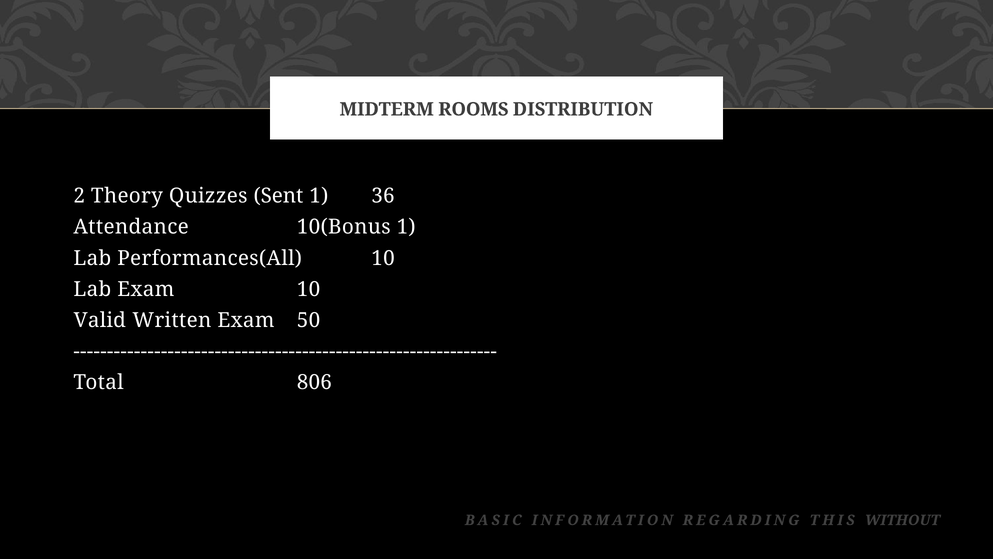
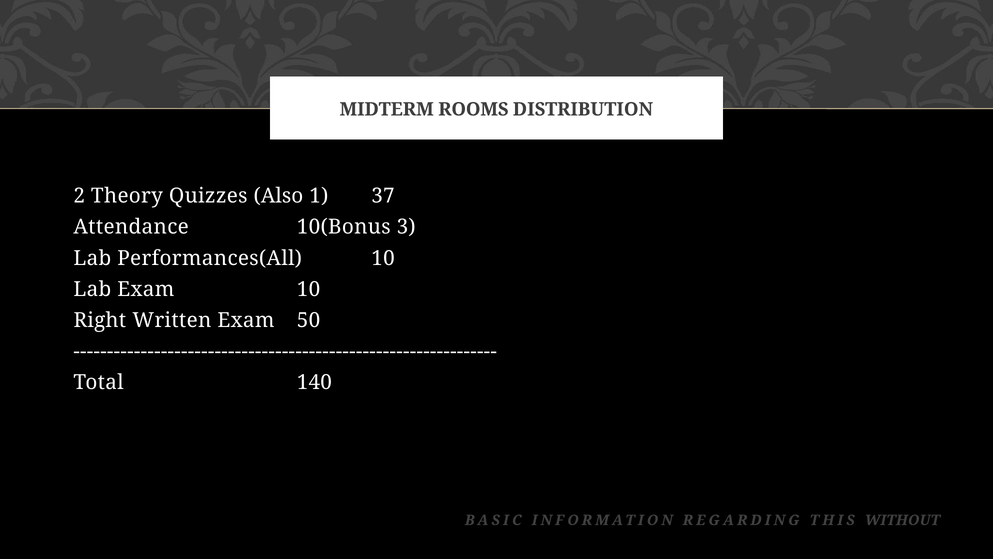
Sent: Sent -> Also (278, 196)
36: 36 -> 37 (383, 196)
10(Bonus 1: 1 -> 3 (406, 227)
Valid: Valid -> Right (100, 320)
806: 806 -> 140 (314, 382)
